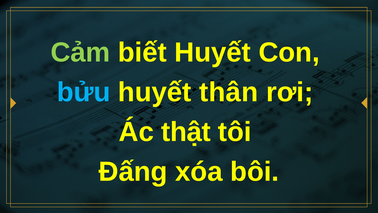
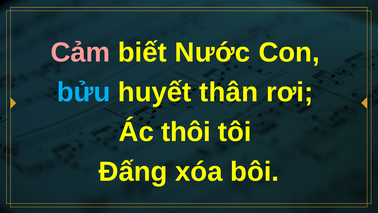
Cảm colour: light green -> pink (80, 53)
biết Huyết: Huyết -> Nước (212, 53)
thật: thật -> thôi (186, 132)
